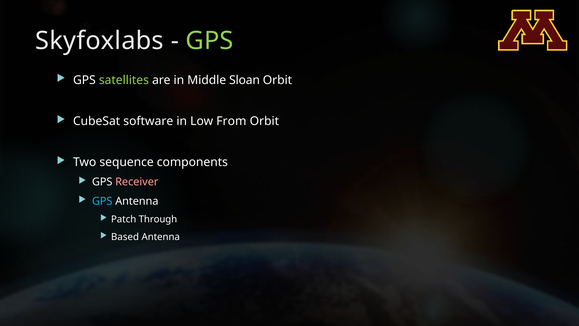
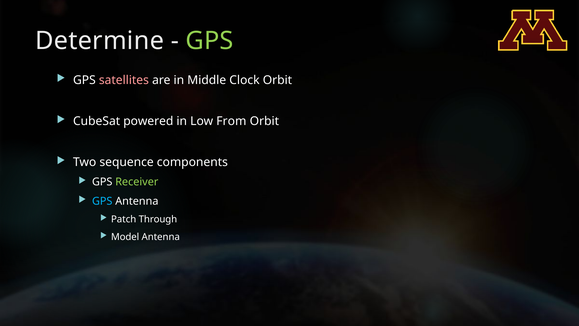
Skyfoxlabs: Skyfoxlabs -> Determine (100, 41)
satellites colour: light green -> pink (124, 80)
Sloan: Sloan -> Clock (244, 80)
software: software -> powered (148, 121)
Receiver colour: pink -> light green (137, 182)
Based: Based -> Model (125, 237)
